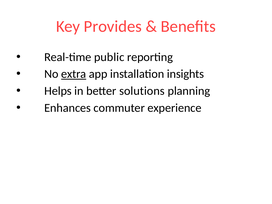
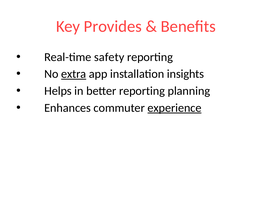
public: public -> safety (109, 57)
better solutions: solutions -> reporting (142, 91)
experience underline: none -> present (175, 108)
